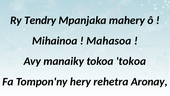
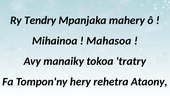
tokoa tokoa: tokoa -> tratry (131, 61)
Aronay: Aronay -> Ataony (149, 81)
